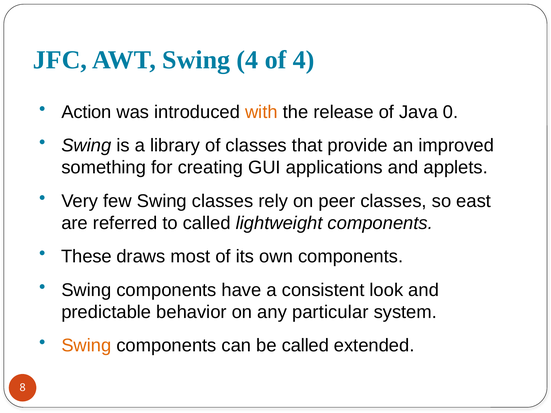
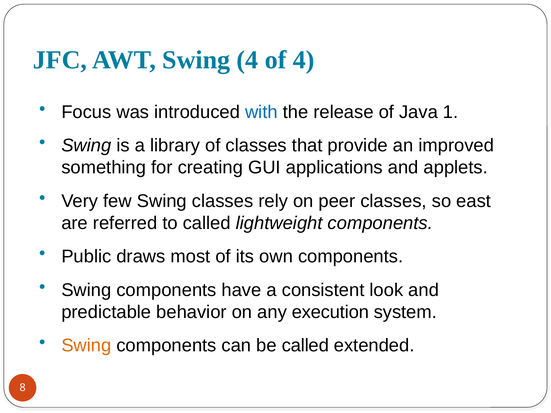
Action: Action -> Focus (86, 112)
with colour: orange -> blue (261, 112)
0: 0 -> 1 (451, 112)
These: These -> Public (86, 257)
particular: particular -> execution (330, 312)
